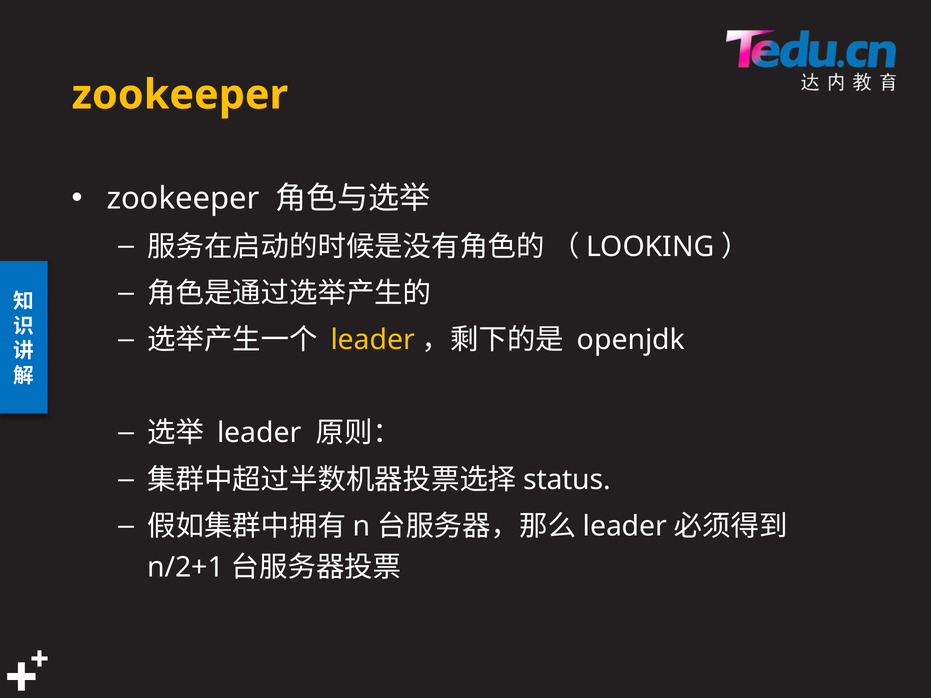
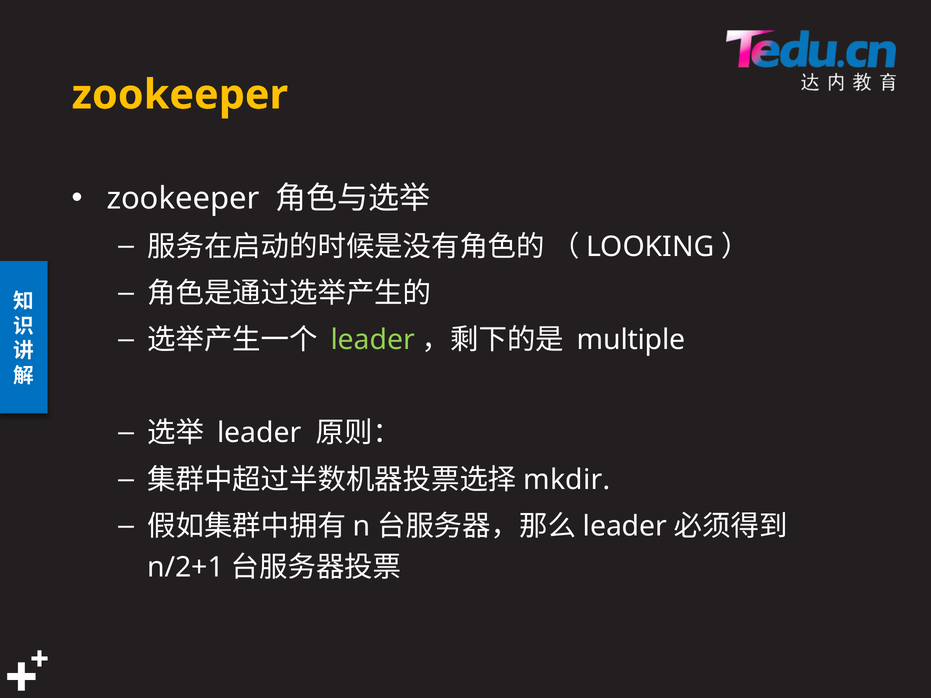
leader colour: yellow -> light green (373, 340)
openjdk: openjdk -> multiple (631, 340)
status: status -> mkdir (567, 480)
